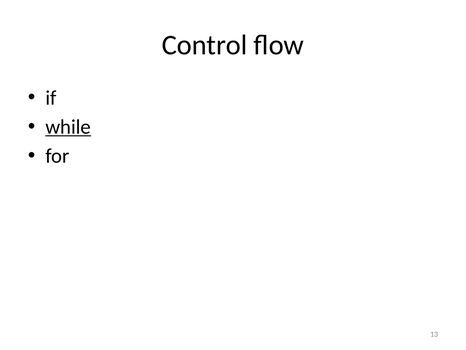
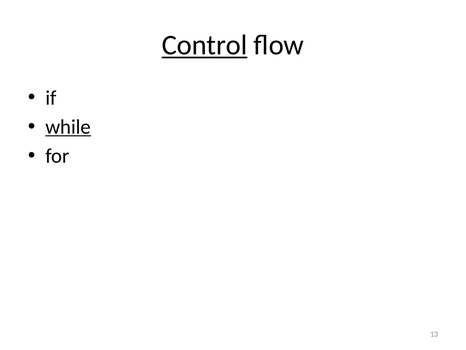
Control underline: none -> present (205, 45)
